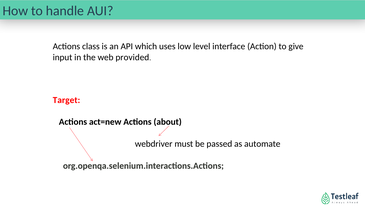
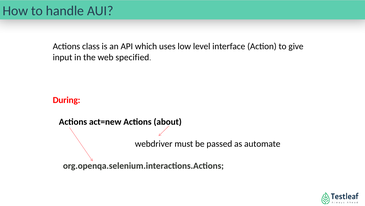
provided: provided -> specified (132, 57)
Target: Target -> During (67, 100)
